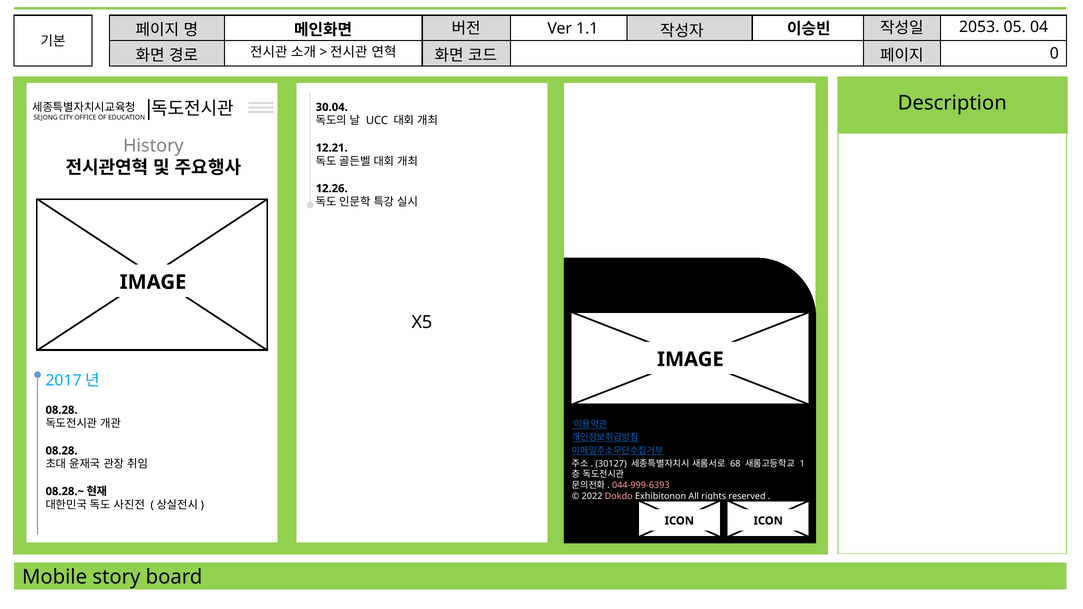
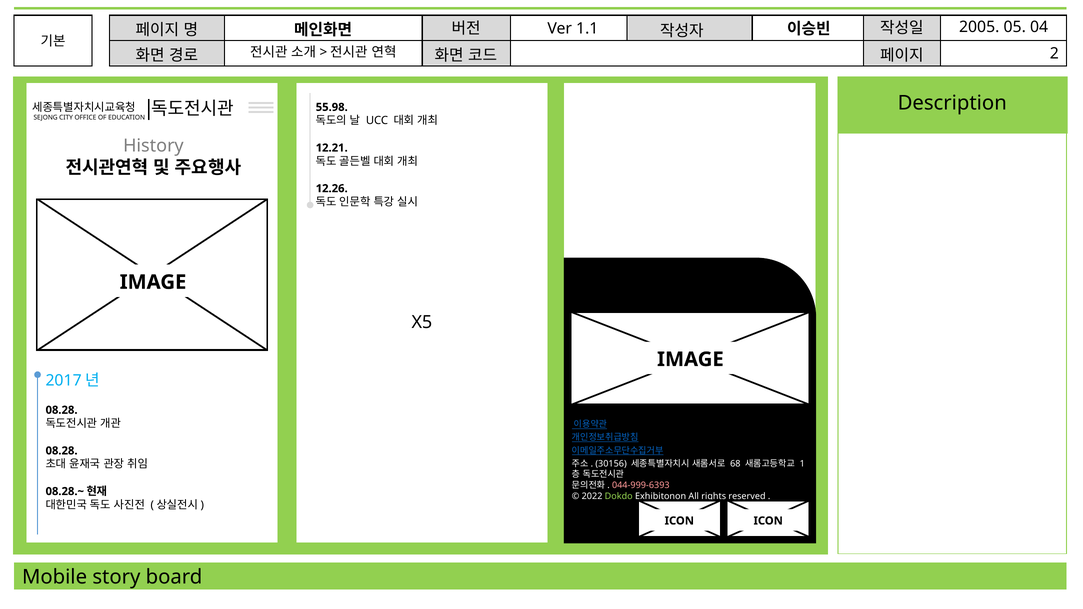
2053: 2053 -> 2005 (979, 27)
0: 0 -> 2 (1054, 54)
30.04: 30.04 -> 55.98 (332, 107)
30127: 30127 -> 30156 (611, 464)
Dokdo colour: pink -> light green (619, 496)
